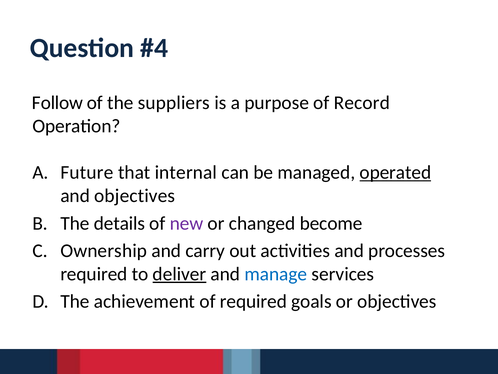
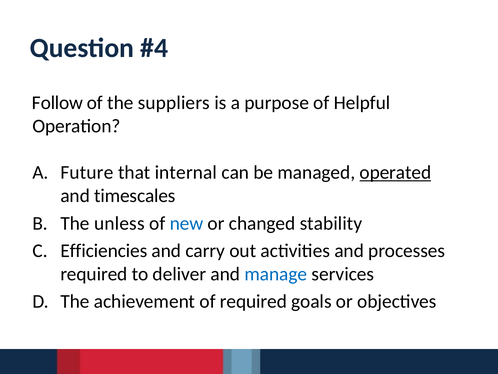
Record: Record -> Helpful (362, 103)
and objectives: objectives -> timescales (135, 196)
details: details -> unless (119, 223)
new colour: purple -> blue (187, 223)
become: become -> stability (331, 223)
Ownership: Ownership -> Efficiencies (104, 250)
deliver underline: present -> none (179, 274)
